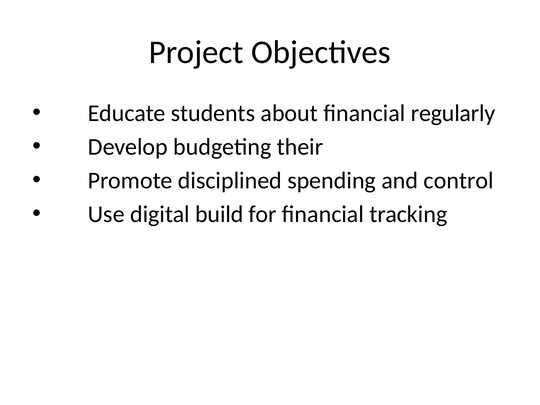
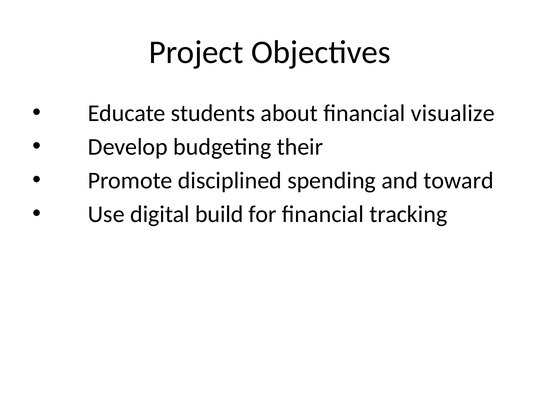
regularly: regularly -> visualize (453, 113)
control: control -> toward (459, 181)
